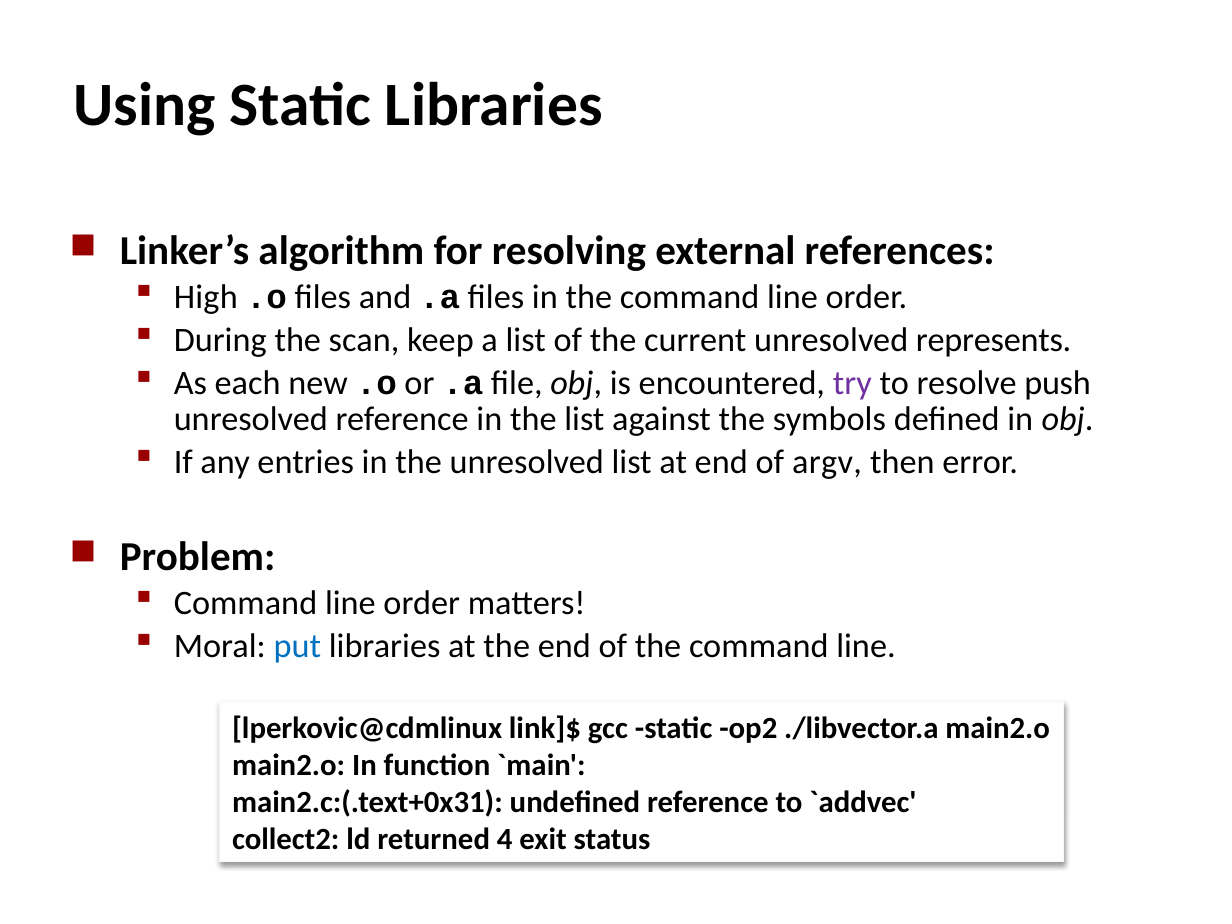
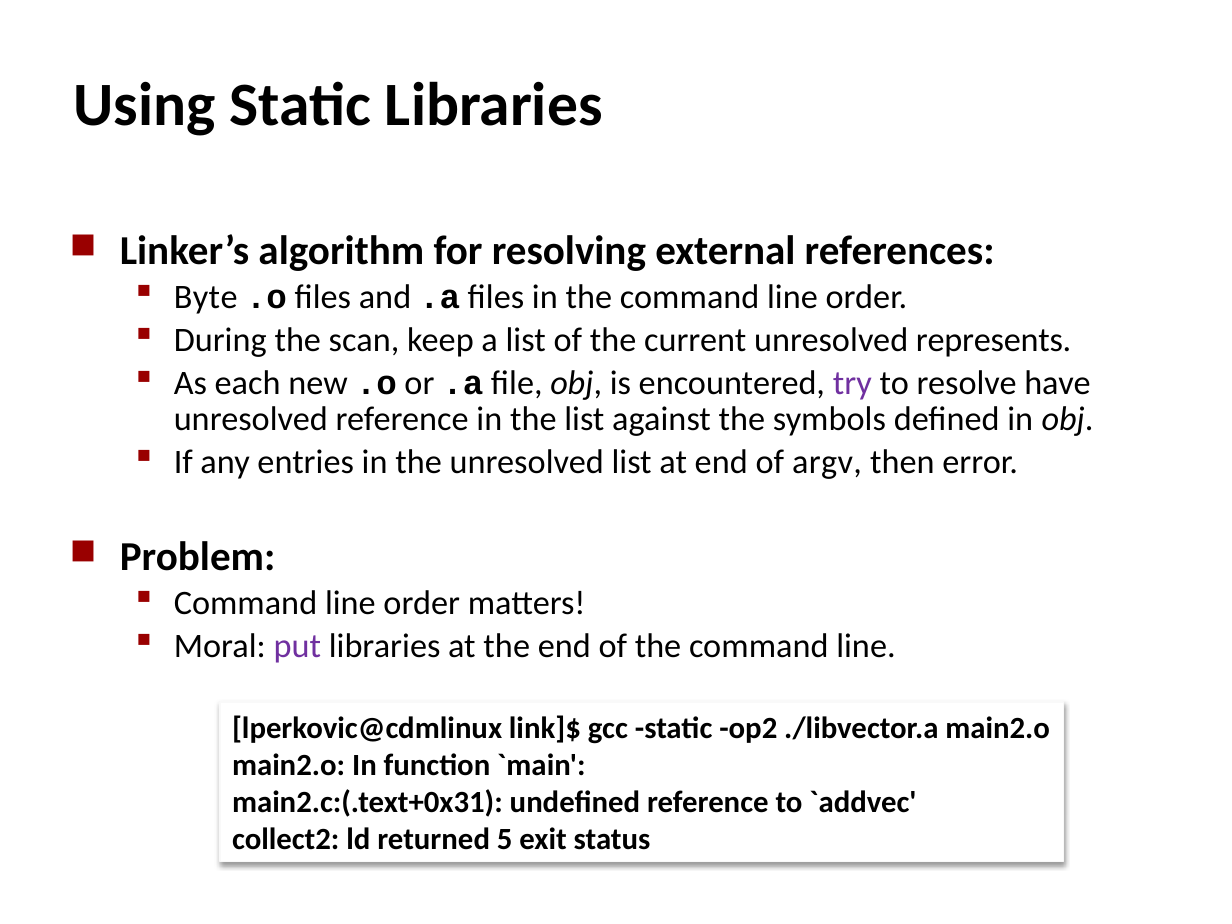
High: High -> Byte (206, 297)
push: push -> have (1058, 383)
put colour: blue -> purple (297, 647)
4: 4 -> 5 (505, 839)
